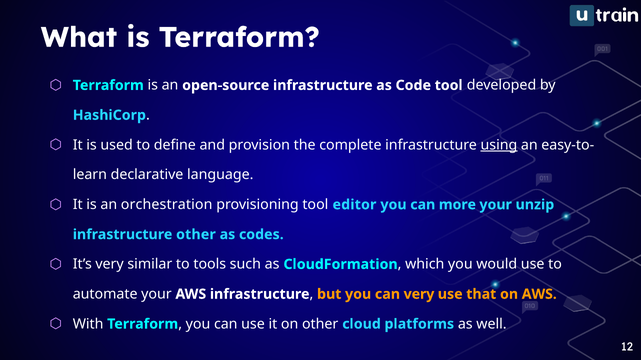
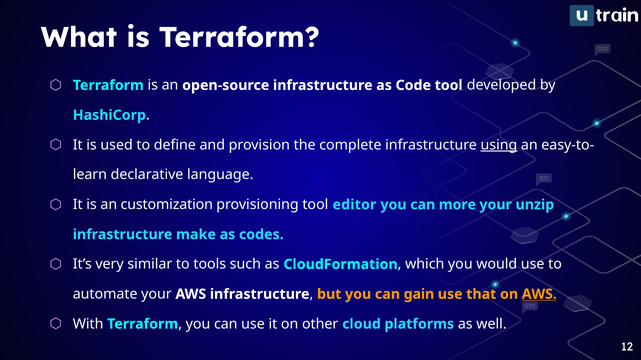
orchestration: orchestration -> customization (167, 205)
infrastructure other: other -> make (196, 235)
can very: very -> gain (419, 295)
AWS underline: none -> present (539, 295)
